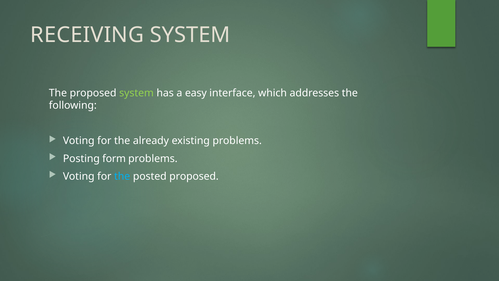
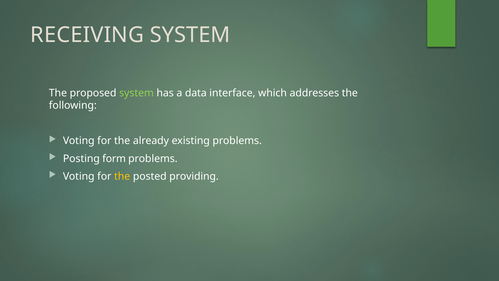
easy: easy -> data (196, 93)
the colour: light blue -> yellow (122, 176)
posted proposed: proposed -> providing (194, 176)
